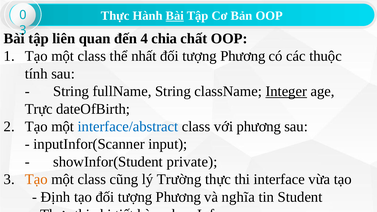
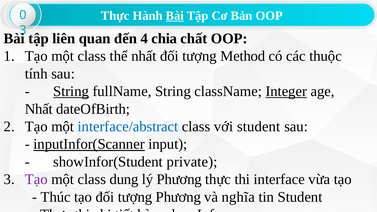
Phương: Phương -> Method (243, 56)
String underline: none -> present (71, 91)
Trực: Trực -> Nhất (39, 109)
với phương: phương -> student (259, 127)
inputInfor(Scanner underline: none -> present (89, 144)
Tạo colour: orange -> purple (36, 179)
cũng: cũng -> dung (124, 179)
lý Trường: Trường -> Phương (179, 179)
Định: Định -> Thúc (56, 197)
